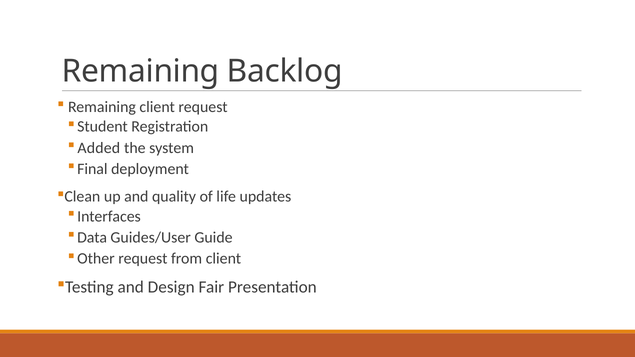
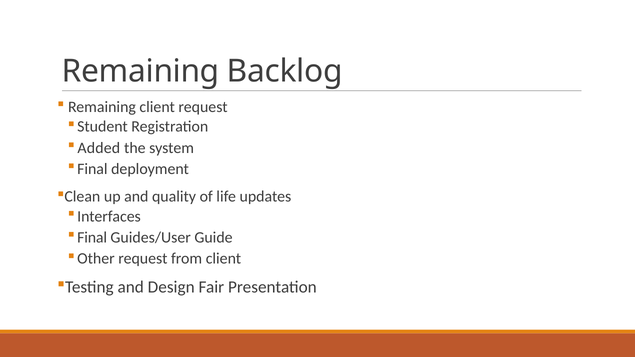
Data: Data -> Final (92, 238)
